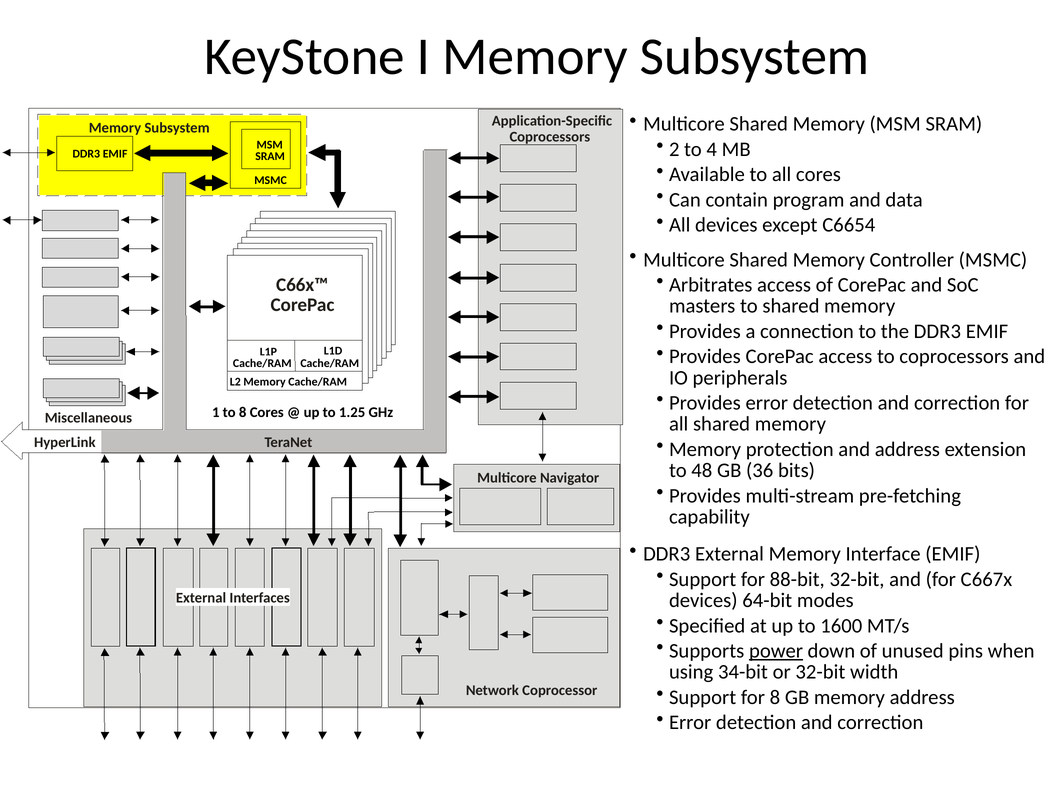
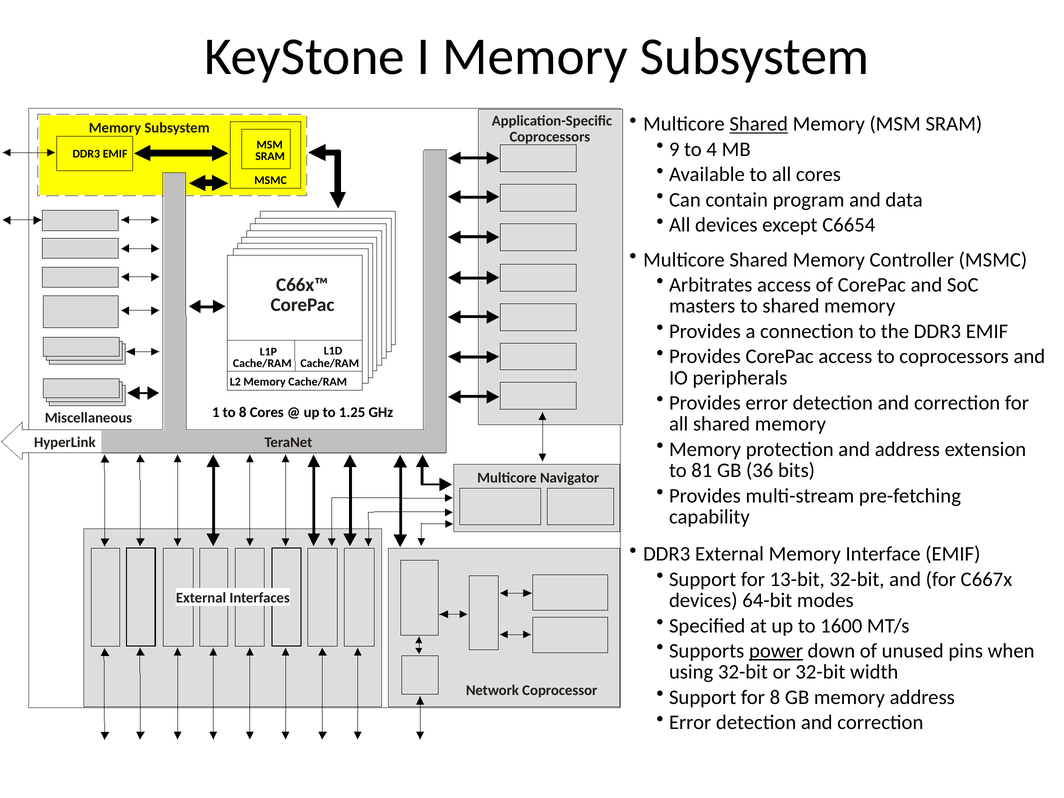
Shared underline: none -> present (759, 124)
2: 2 -> 9 (674, 149)
48: 48 -> 81 (702, 470)
88-bit: 88-bit -> 13-bit (797, 579)
using 34-bit: 34-bit -> 32-bit (743, 672)
